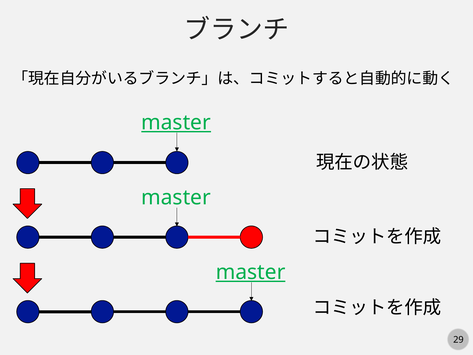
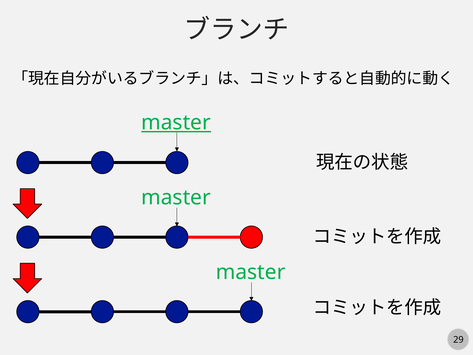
master underline: present -> none (251, 272)
